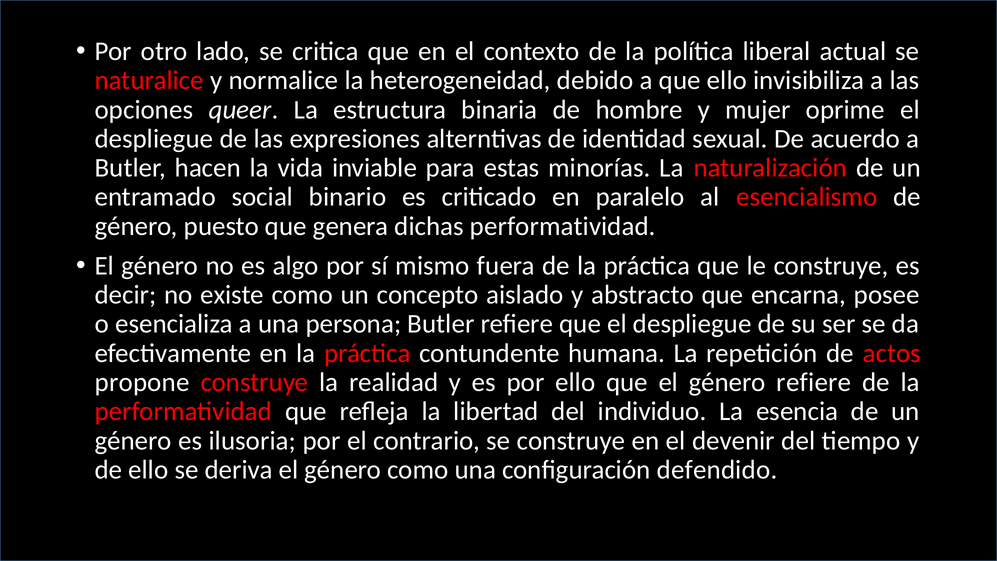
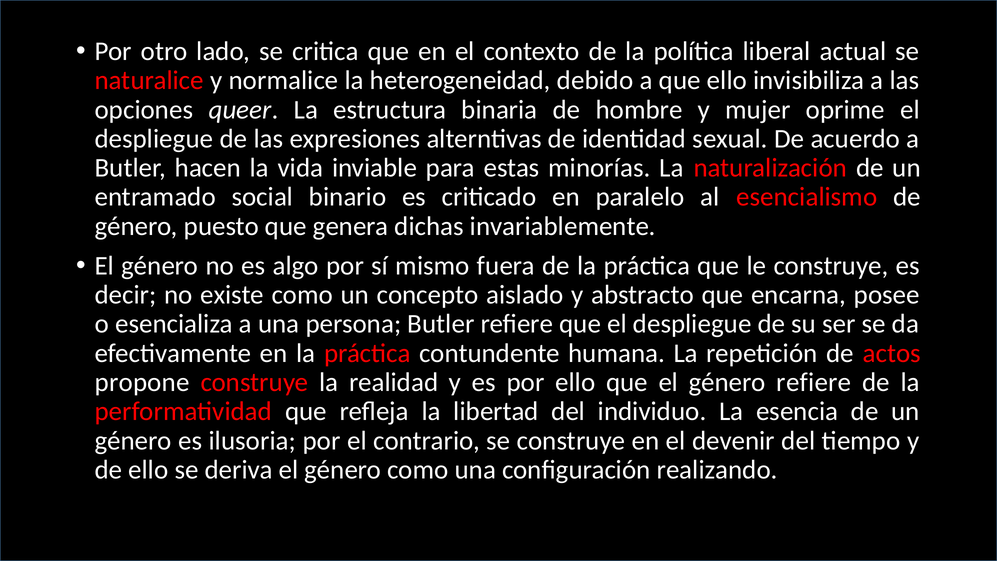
dichas performatividad: performatividad -> invariablemente (563, 226)
defendido: defendido -> realizando (717, 470)
